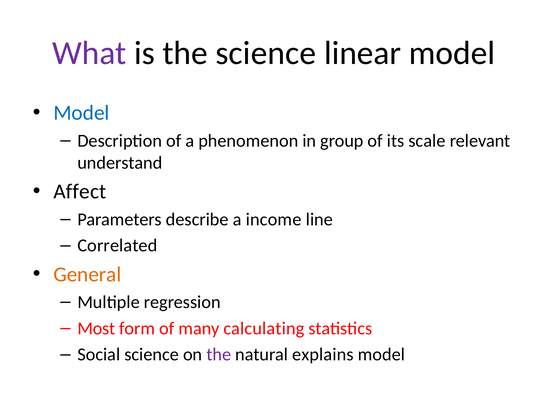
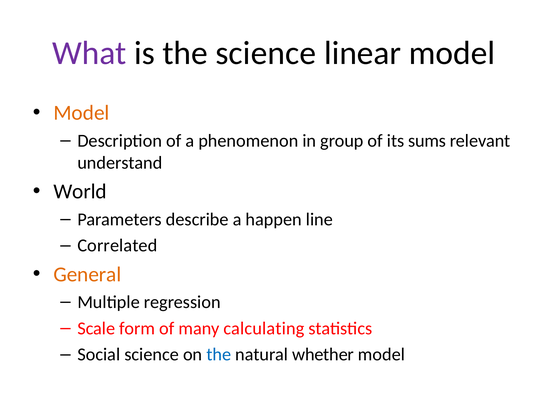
Model colour: blue -> orange (81, 113)
scale: scale -> sums (427, 141)
Affect: Affect -> World (80, 191)
income: income -> happen (274, 219)
Most: Most -> Scale (96, 328)
the colour: purple -> blue (219, 355)
explains: explains -> whether (323, 355)
